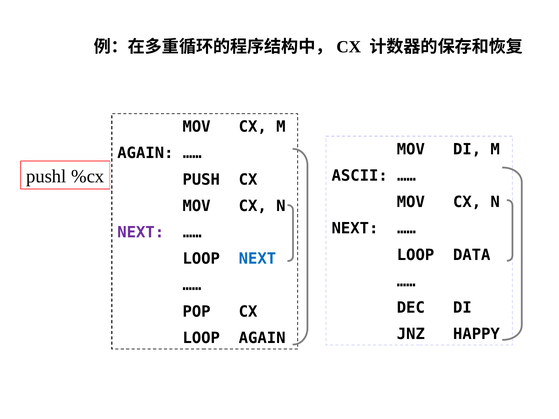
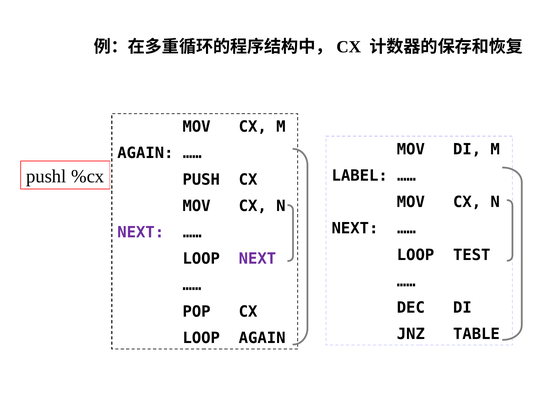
ASCII: ASCII -> LABEL (360, 176)
DATA: DATA -> TEST (472, 255)
NEXT colour: blue -> purple (257, 259)
HAPPY: HAPPY -> TABLE (476, 334)
